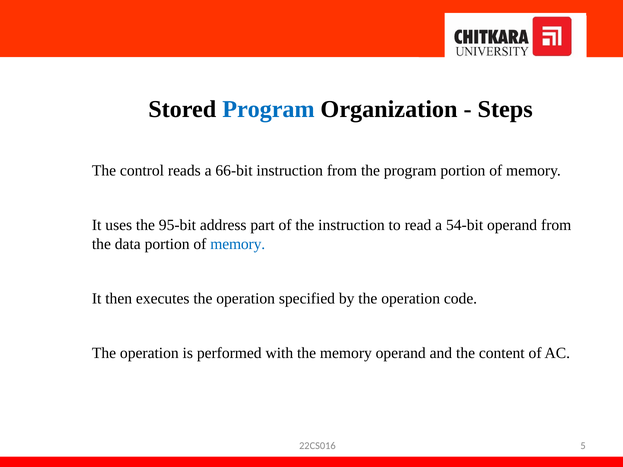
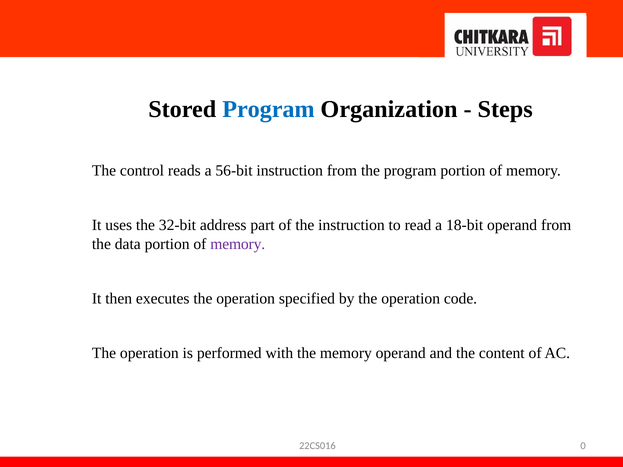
66-bit: 66-bit -> 56-bit (234, 171)
95-bit: 95-bit -> 32-bit (177, 225)
54-bit: 54-bit -> 18-bit (465, 225)
memory colour: blue -> purple (238, 244)
5: 5 -> 0 (583, 446)
